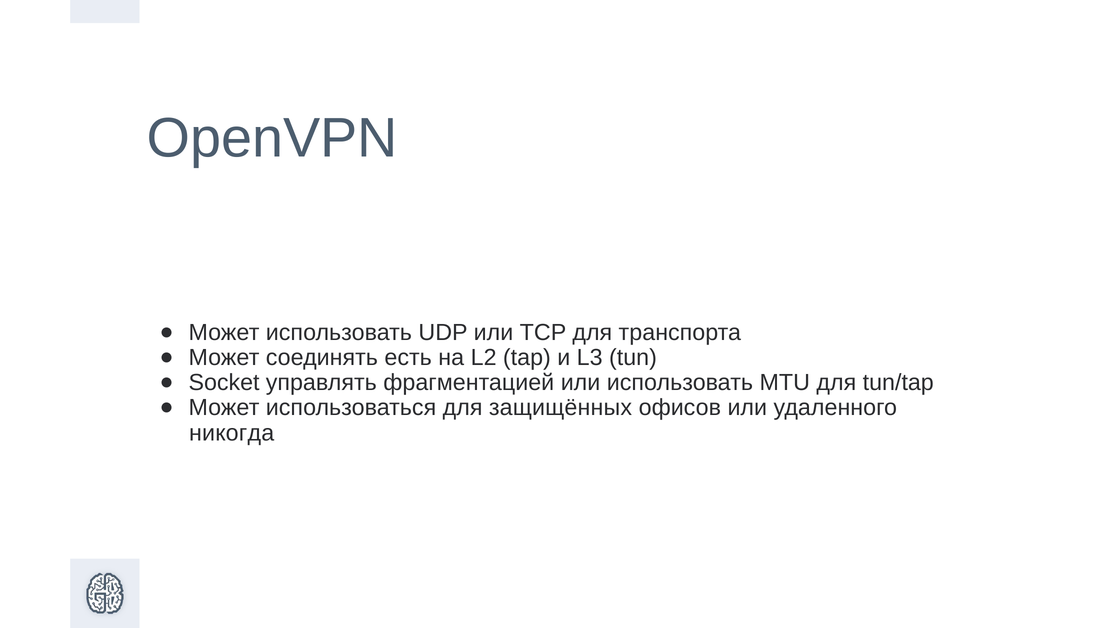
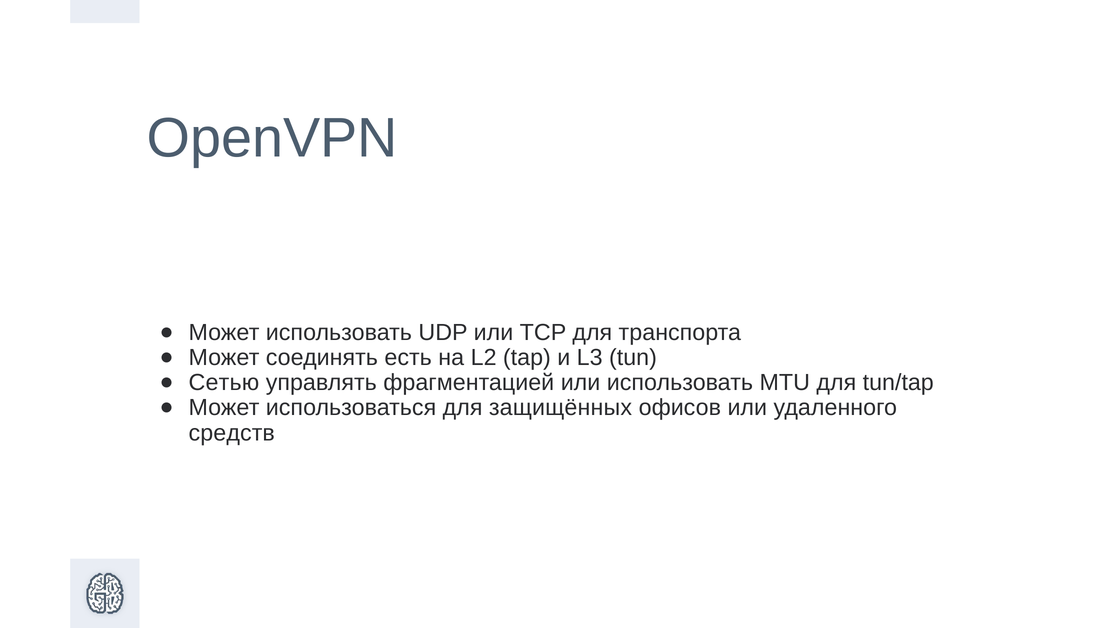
Socket: Socket -> Сетью (224, 382)
никогда: никогда -> средств (232, 433)
